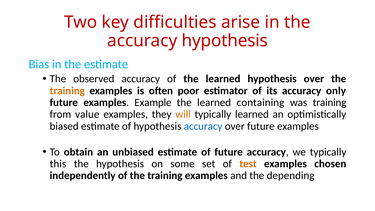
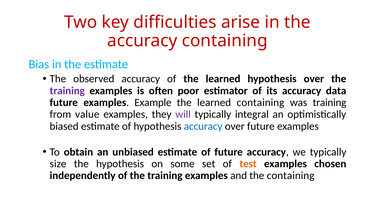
accuracy hypothesis: hypothesis -> containing (225, 41)
training colour: orange -> purple (67, 91)
only: only -> data (336, 91)
will colour: orange -> purple (183, 114)
typically learned: learned -> integral (252, 114)
this: this -> size (58, 164)
the depending: depending -> containing (291, 176)
